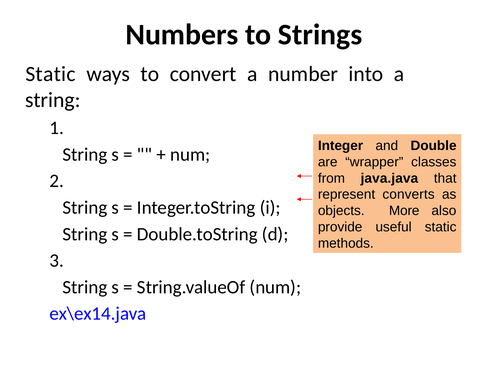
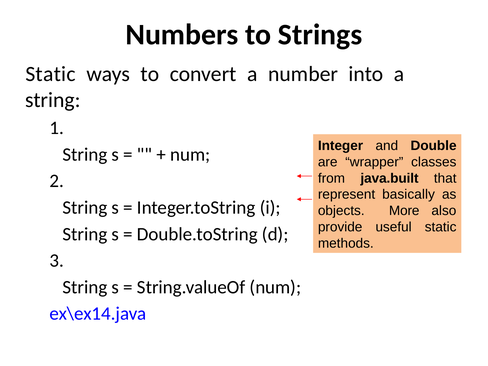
java.java: java.java -> java.built (389, 178)
converts: converts -> basically (409, 195)
